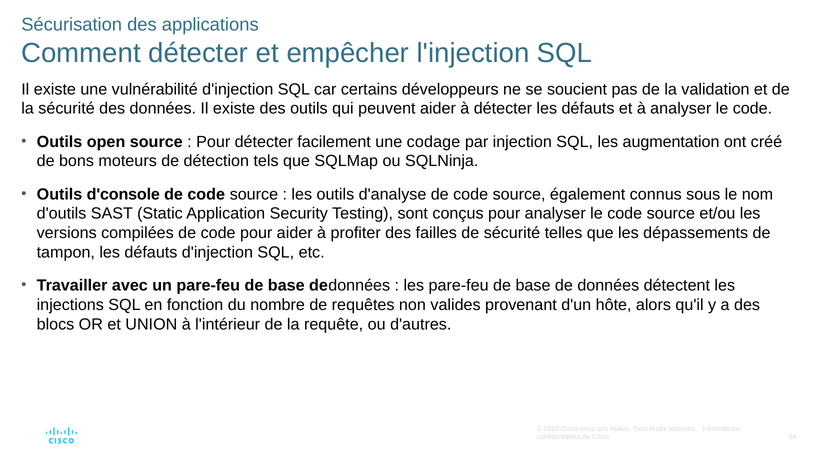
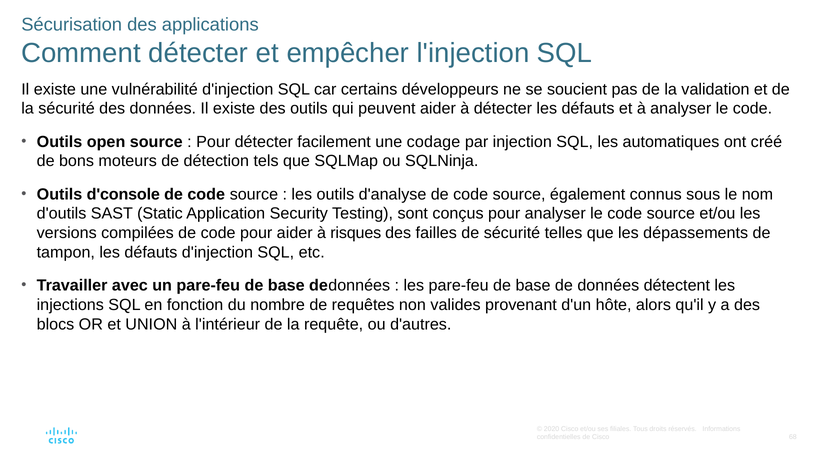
augmentation: augmentation -> automatiques (671, 142)
profiter: profiter -> risques (356, 233)
